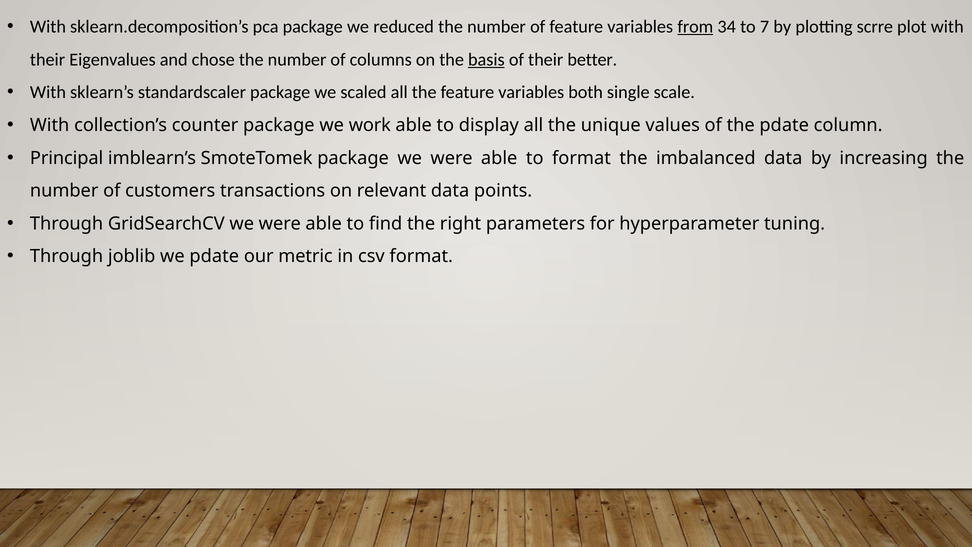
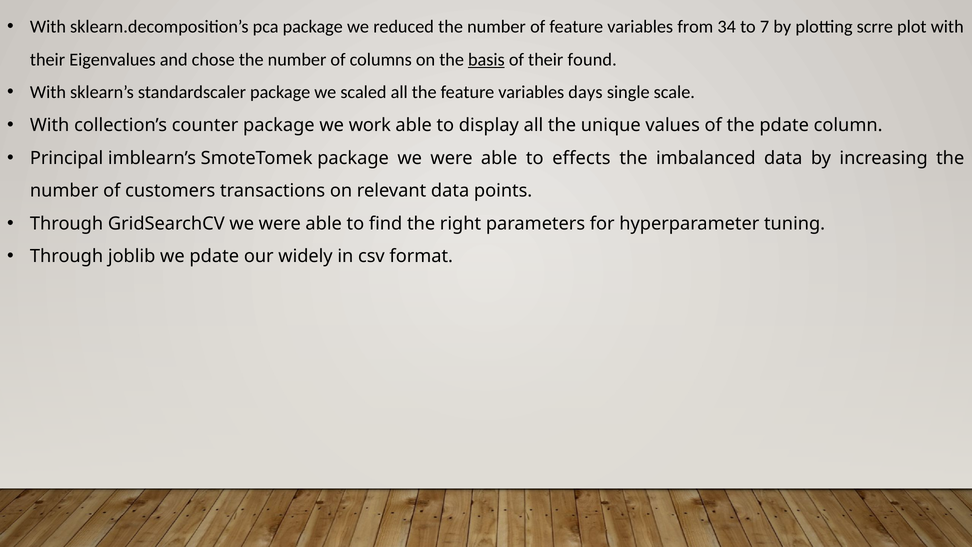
from underline: present -> none (695, 27)
better: better -> found (592, 60)
both: both -> days (585, 92)
to format: format -> effects (581, 158)
metric: metric -> widely (306, 256)
